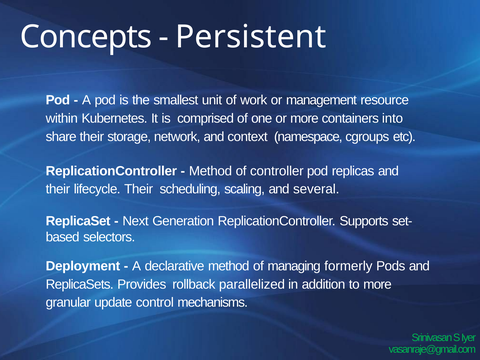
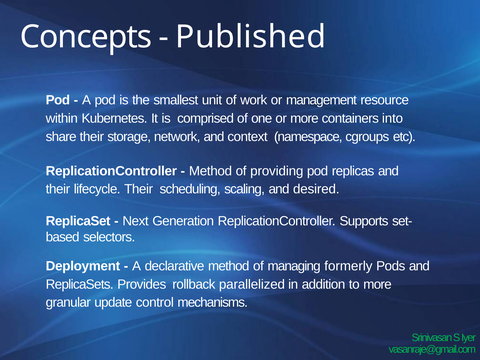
Persistent: Persistent -> Published (251, 37)
controller: controller -> providing (277, 171)
several: several -> desired (316, 189)
